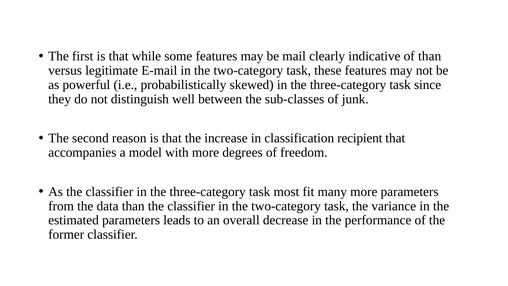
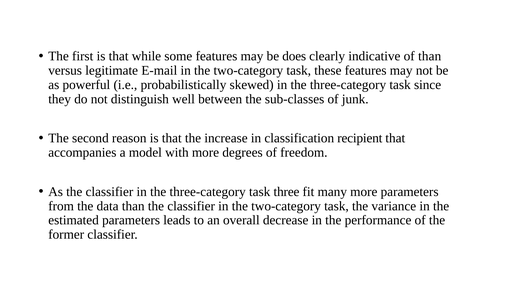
mail: mail -> does (294, 56)
most: most -> three (286, 192)
